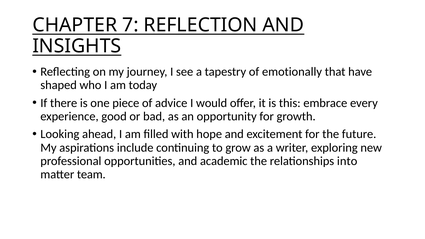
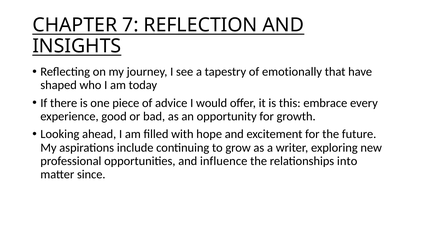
academic: academic -> influence (224, 161)
team: team -> since (91, 174)
